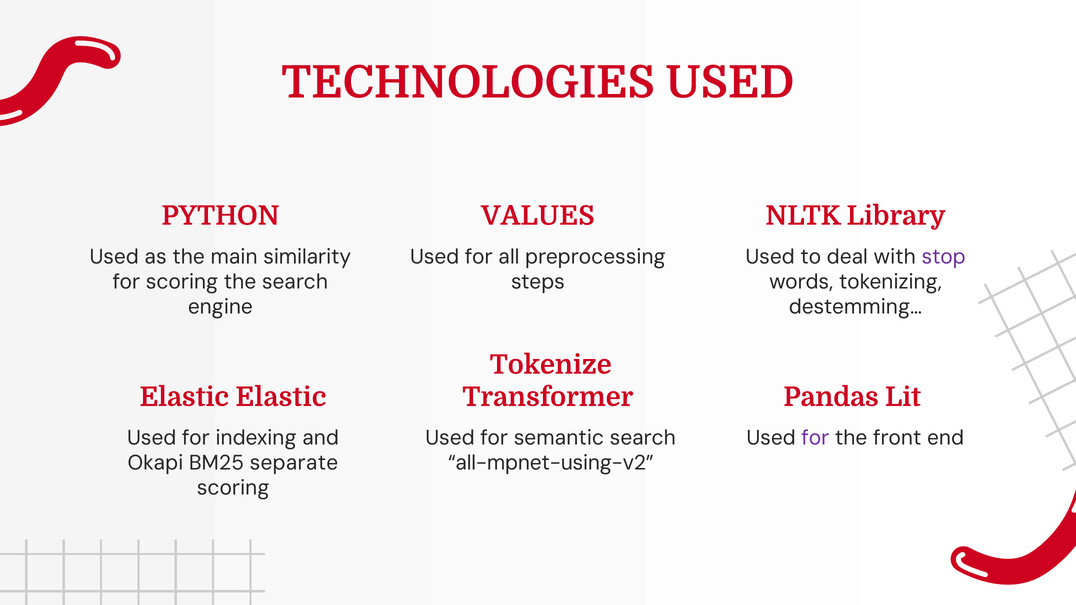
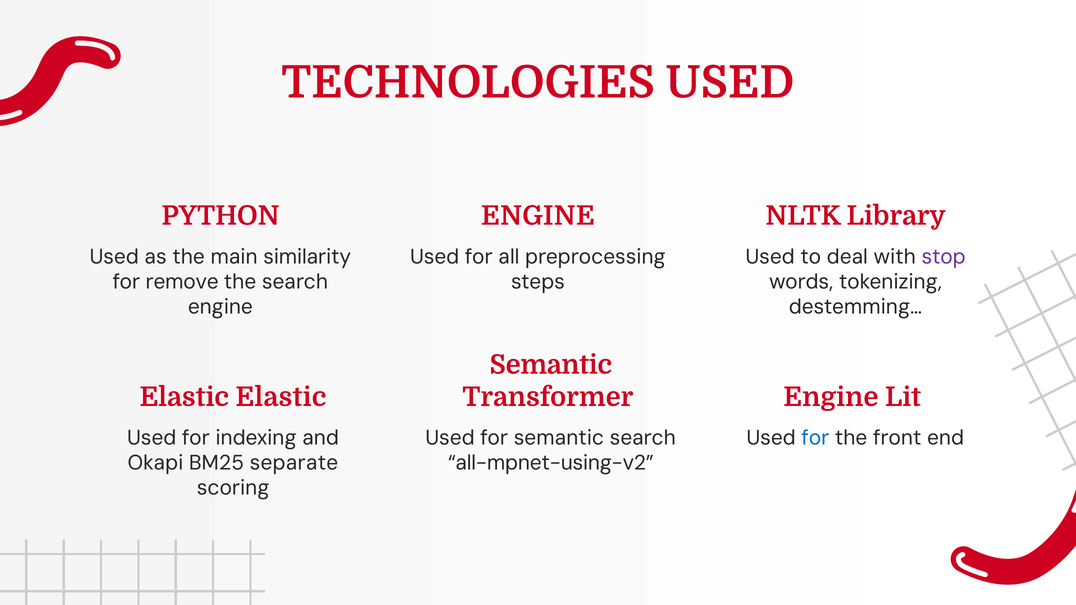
VALUES: VALUES -> ENGINE (538, 216)
for scoring: scoring -> remove (182, 282)
Tokenize: Tokenize -> Semantic (551, 365)
Pandas: Pandas -> Engine (831, 397)
for colour: purple -> blue (815, 438)
